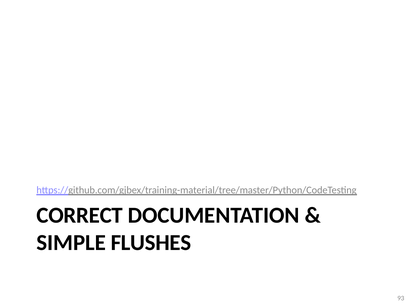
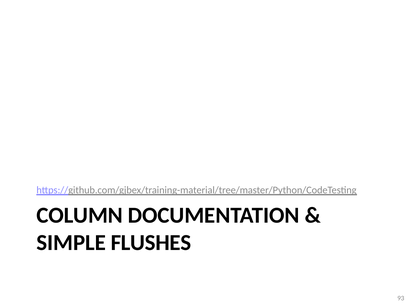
CORRECT: CORRECT -> COLUMN (80, 215)
